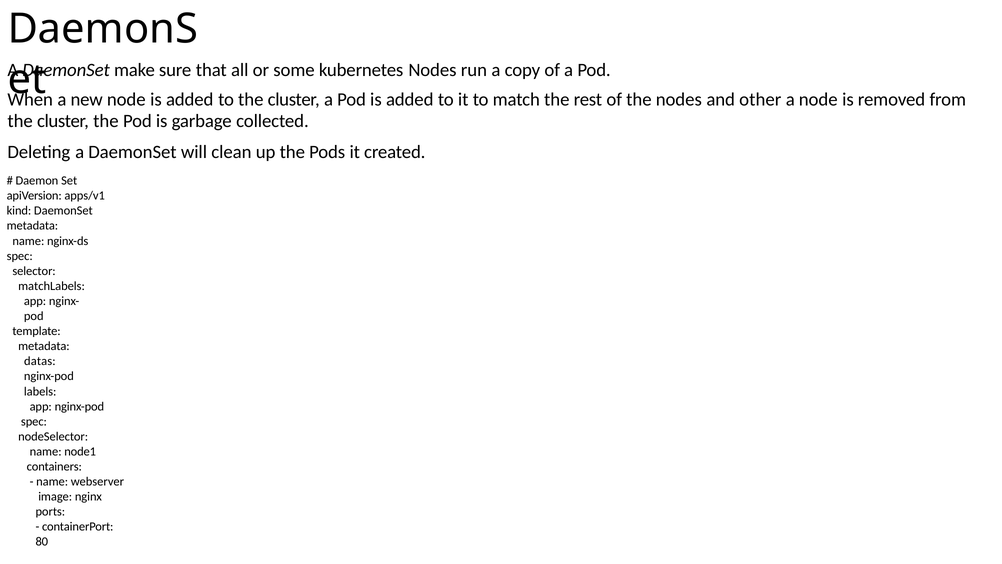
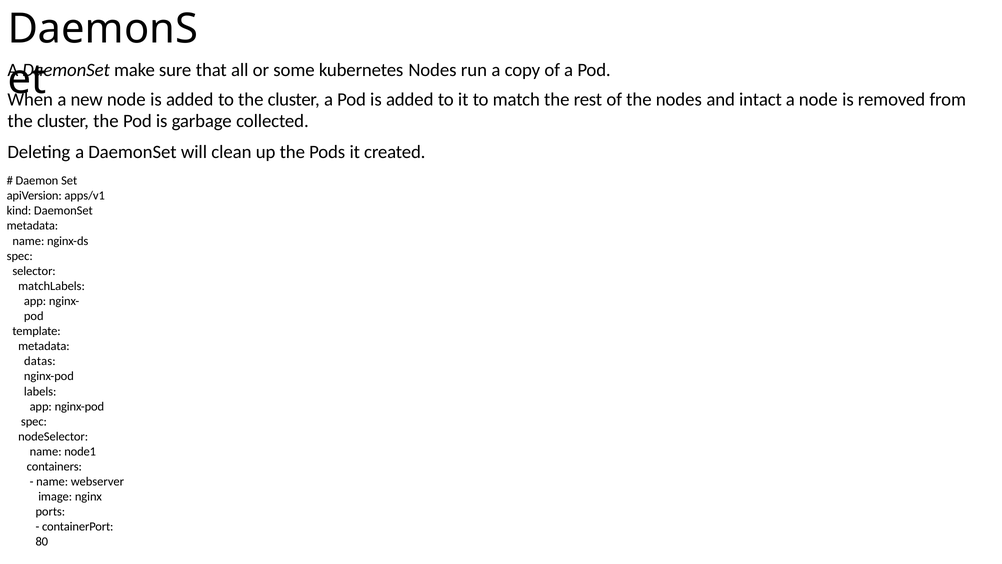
other: other -> intact (760, 100)
